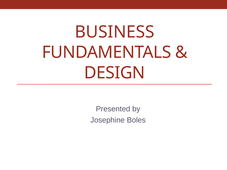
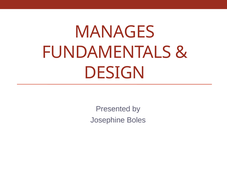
BUSINESS: BUSINESS -> MANAGES (115, 32)
